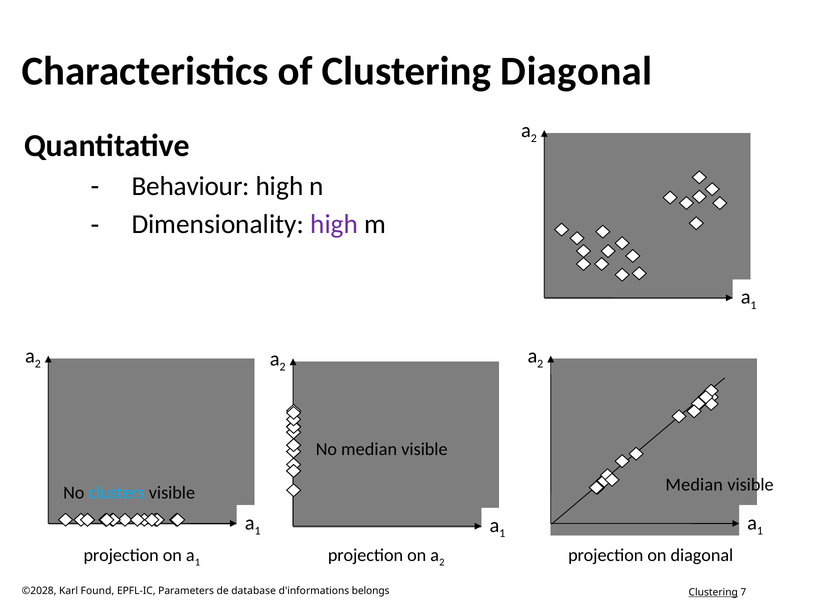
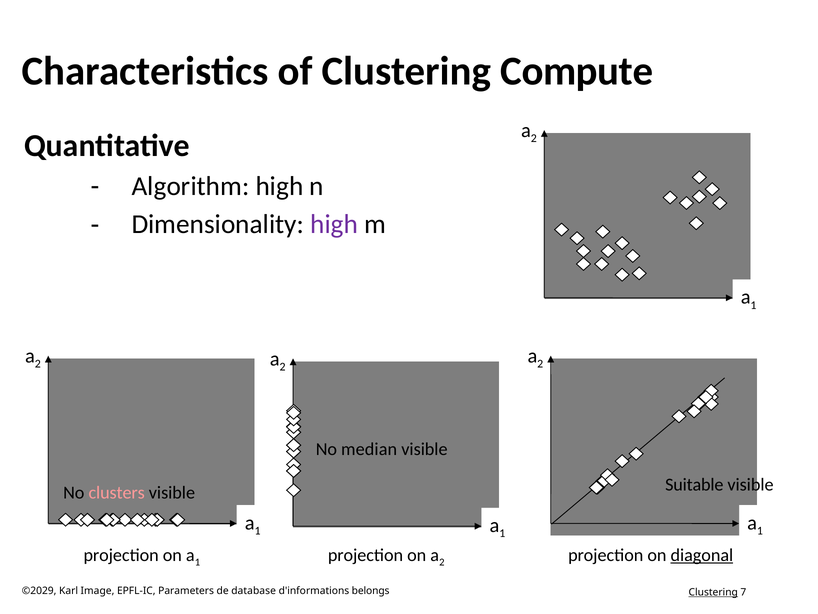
Clustering Diagonal: Diagonal -> Compute (577, 71)
Behaviour: Behaviour -> Algorithm (190, 186)
Median: Median -> Suitable (694, 484)
clusters colour: light blue -> pink (117, 492)
diagonal underline: none -> present (702, 555)
©2028: ©2028 -> ©2029 (39, 590)
Found: Found -> Image (97, 590)
